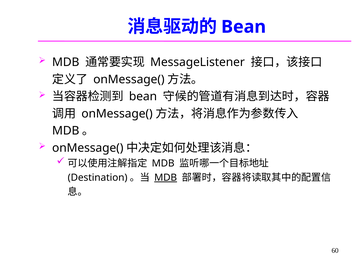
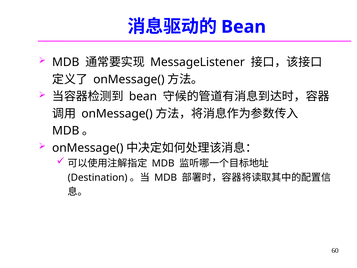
MDB underline: present -> none (166, 177)
